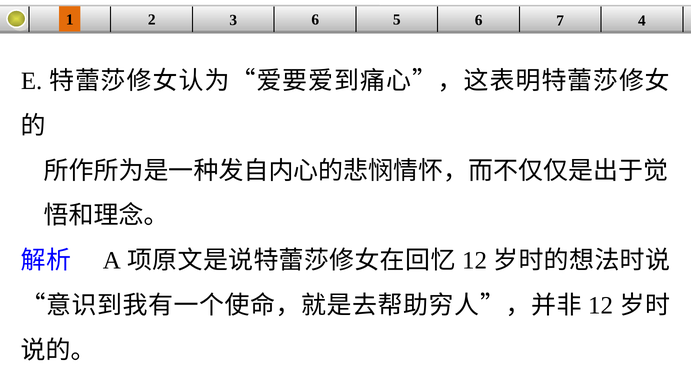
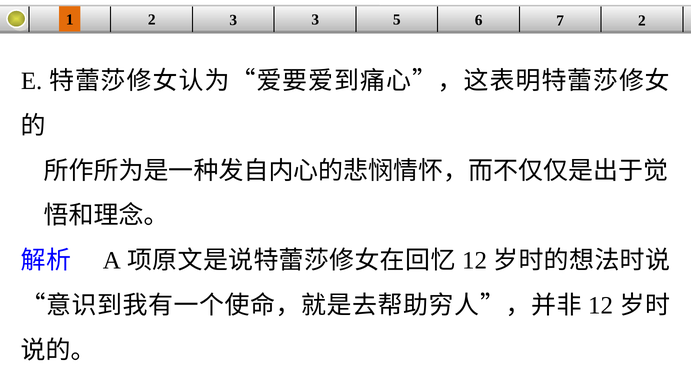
3 6: 6 -> 3 (315, 20)
7 4: 4 -> 2 (642, 21)
